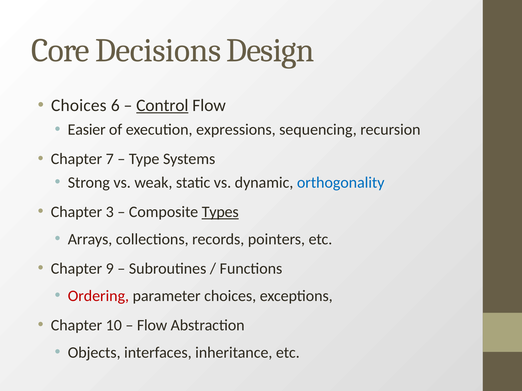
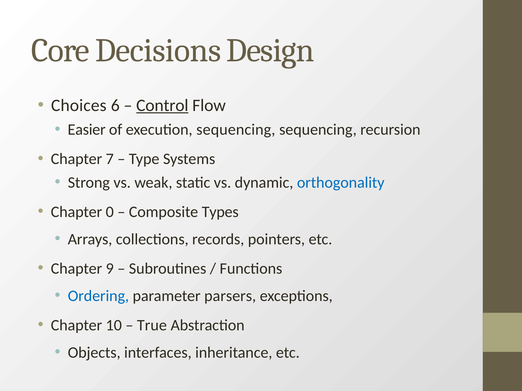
execution expressions: expressions -> sequencing (236, 130)
3: 3 -> 0 (110, 212)
Types underline: present -> none (220, 212)
Ordering colour: red -> blue (98, 296)
parameter choices: choices -> parsers (230, 296)
Flow: Flow -> True (152, 326)
